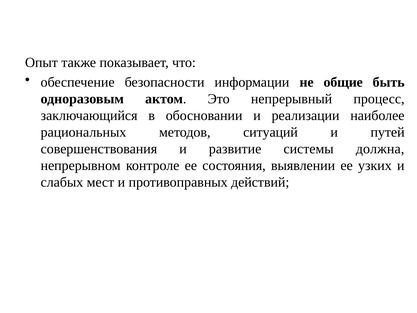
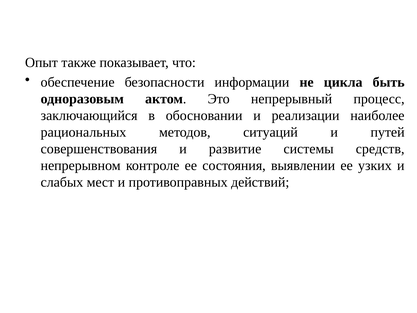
общие: общие -> цикла (343, 82)
должна: должна -> средств (380, 149)
